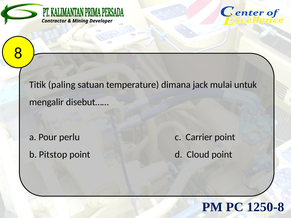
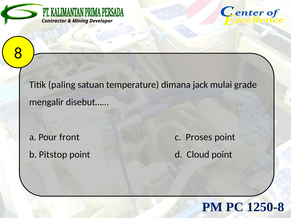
untuk: untuk -> grade (245, 85)
perlu: perlu -> front (69, 137)
Carrier: Carrier -> Proses (199, 137)
